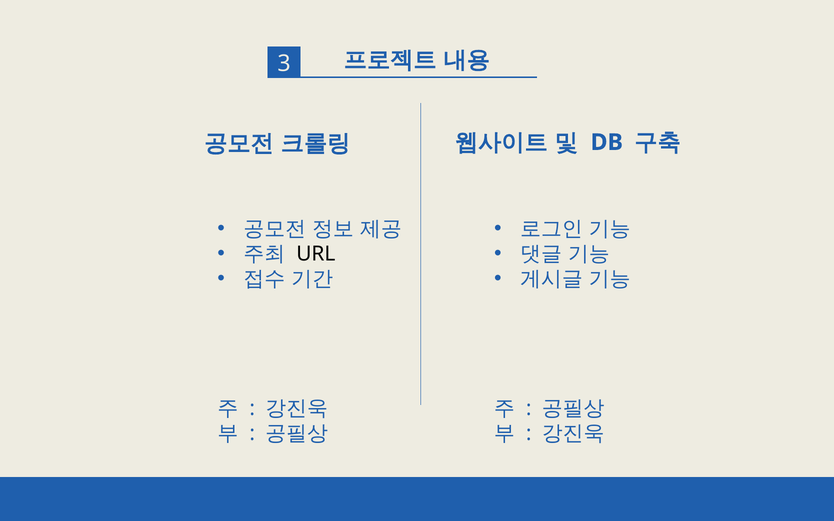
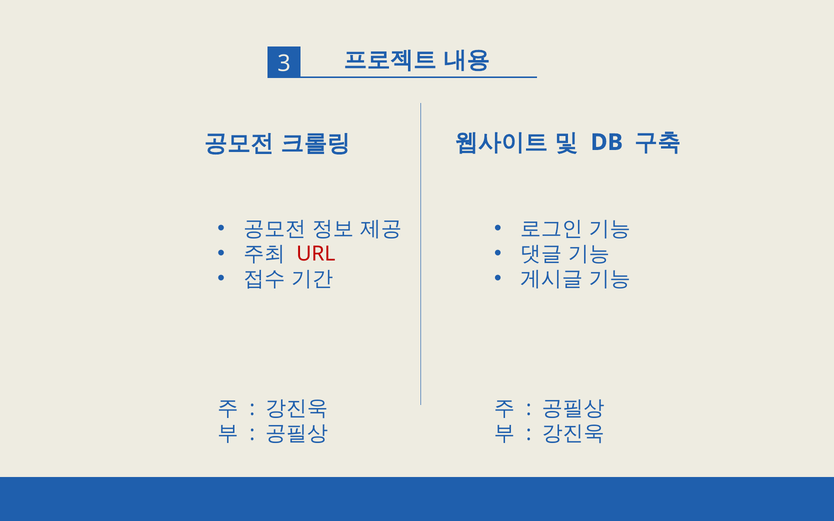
URL colour: black -> red (316, 254)
